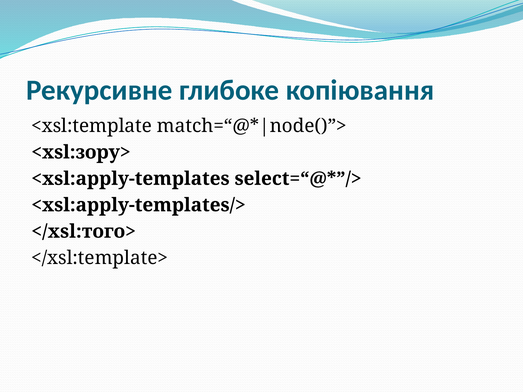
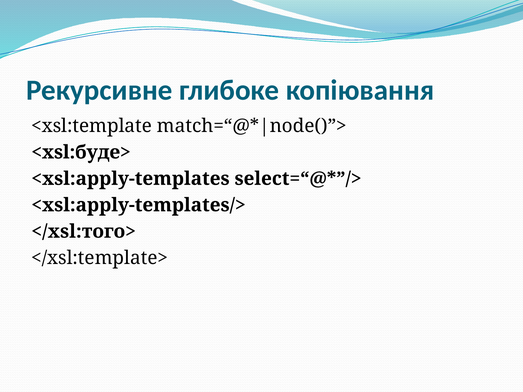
<xsl:зору>: <xsl:зору> -> <xsl:буде> (81, 152)
